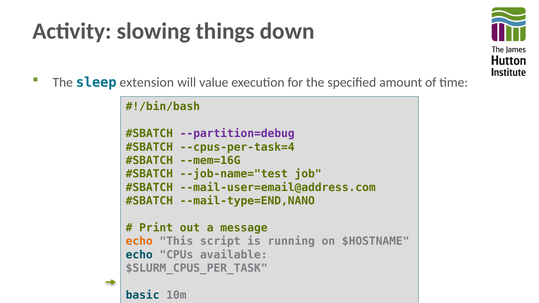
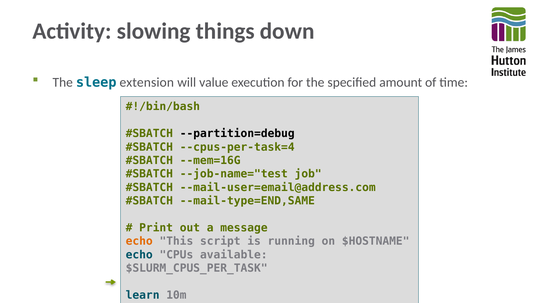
--partition=debug colour: purple -> black (237, 134)
--mail-type=END,NANO: --mail-type=END,NANO -> --mail-type=END,SAME (247, 201)
basic: basic -> learn (143, 295)
